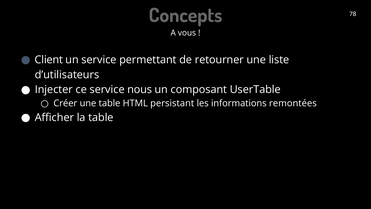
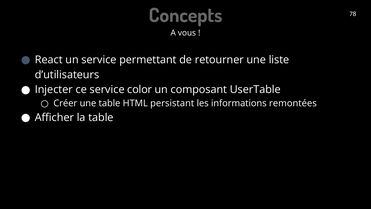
Client: Client -> React (49, 60)
nous: nous -> color (140, 90)
